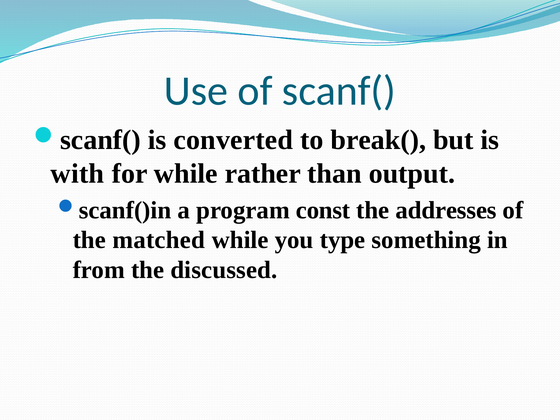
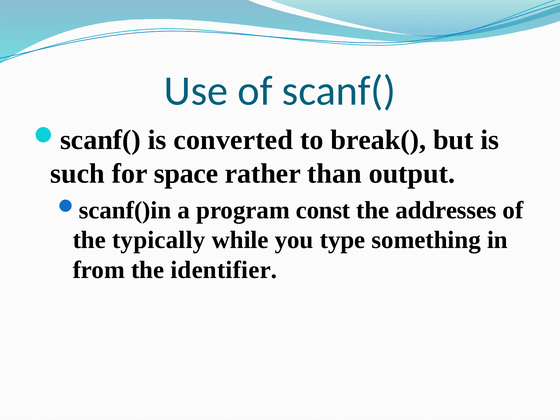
with: with -> such (78, 174)
for while: while -> space (186, 174)
matched: matched -> typically (159, 240)
discussed: discussed -> identifier (224, 270)
